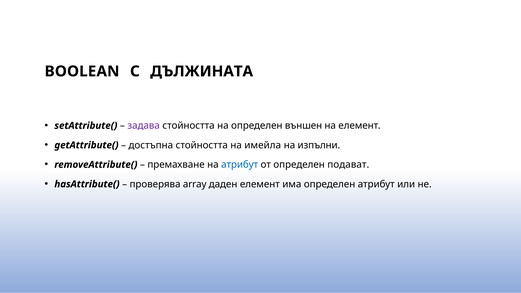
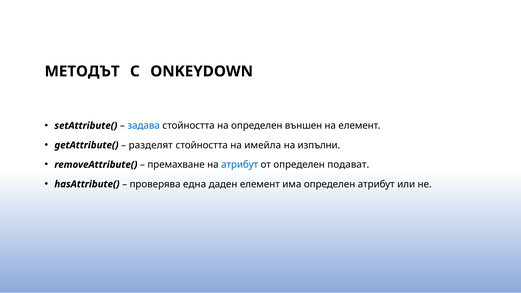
BOOLEAN: BOOLEAN -> МЕТОДЪТ (82, 71)
ДЪЛЖИНАТА: ДЪЛЖИНАТА -> ONKEYDOWN (202, 71)
задава colour: purple -> blue (144, 126)
достъпна: достъпна -> разделят (151, 145)
array: array -> една (195, 184)
